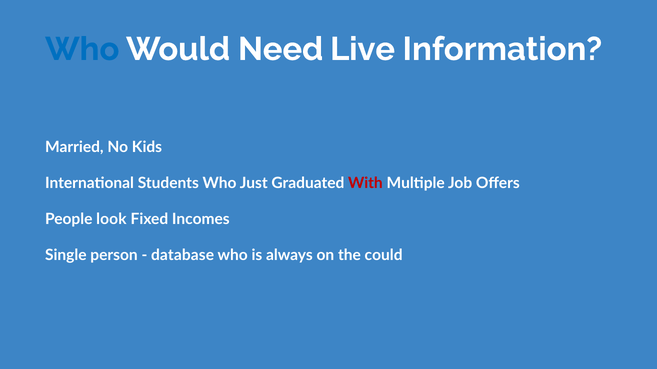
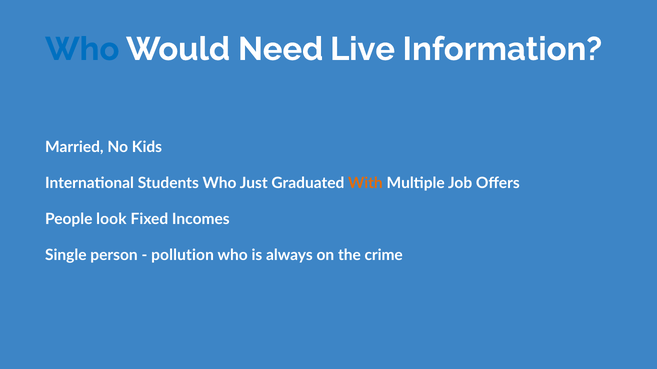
With colour: red -> orange (365, 183)
database: database -> pollution (183, 255)
could: could -> crime (384, 255)
